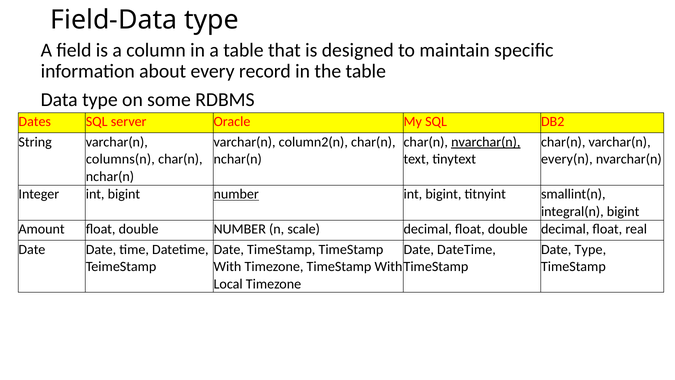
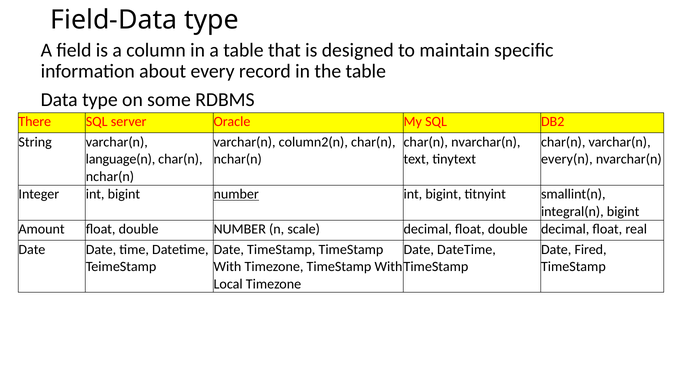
Dates: Dates -> There (35, 122)
nvarchar(n underline: present -> none (486, 142)
columns(n: columns(n -> language(n (120, 159)
Date Type: Type -> Fired (591, 249)
